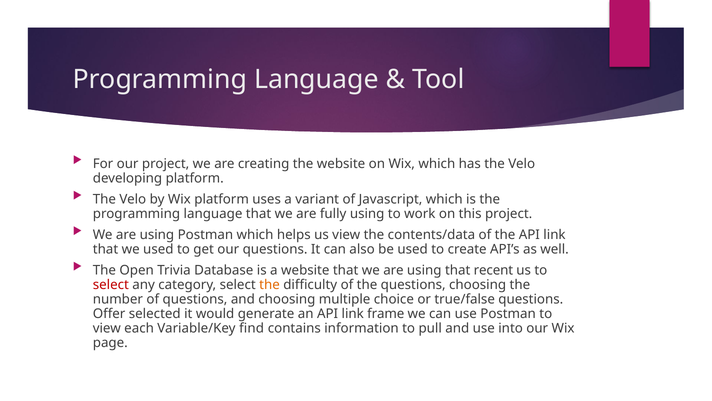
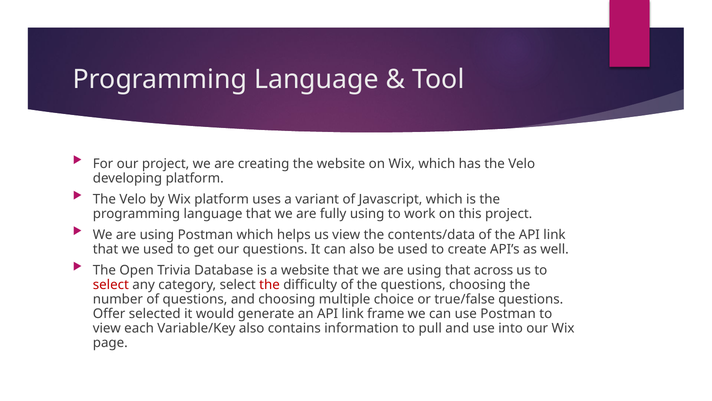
recent: recent -> across (493, 270)
the colour: orange -> red (269, 285)
Variable/Key find: find -> also (252, 328)
